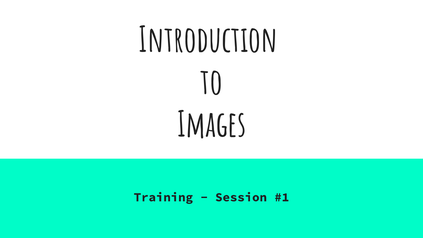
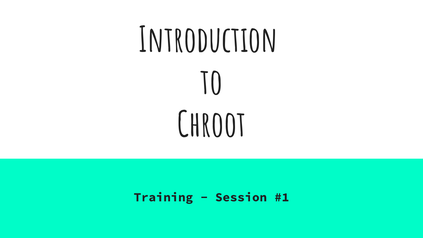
Images: Images -> Chroot (211, 125)
